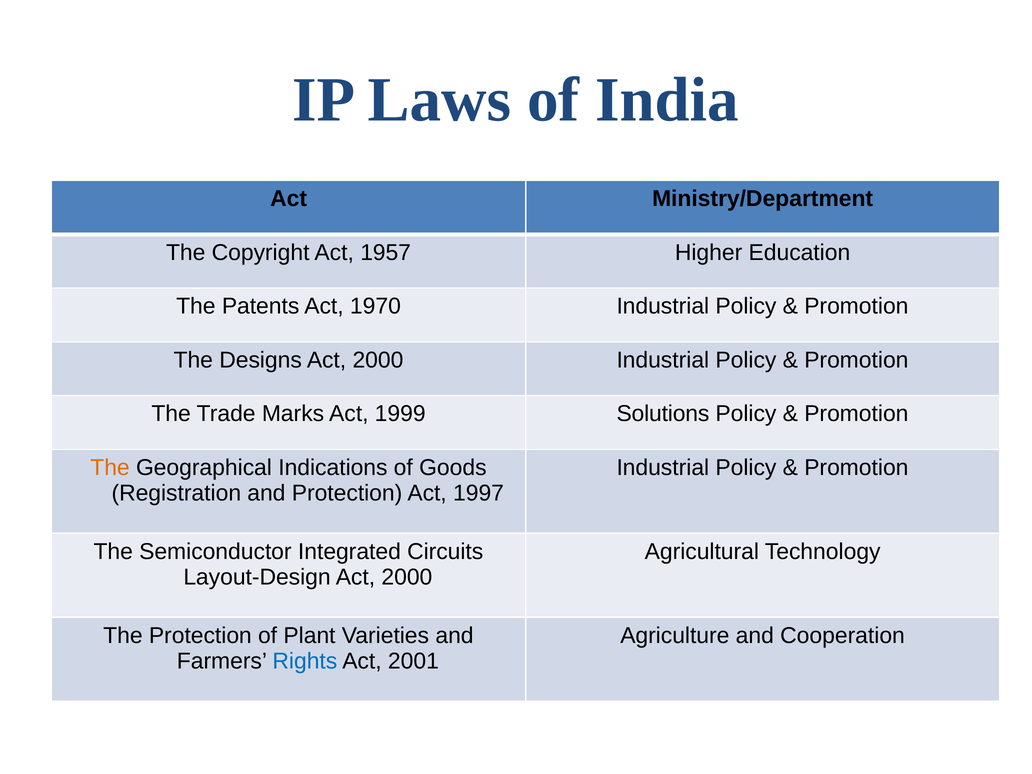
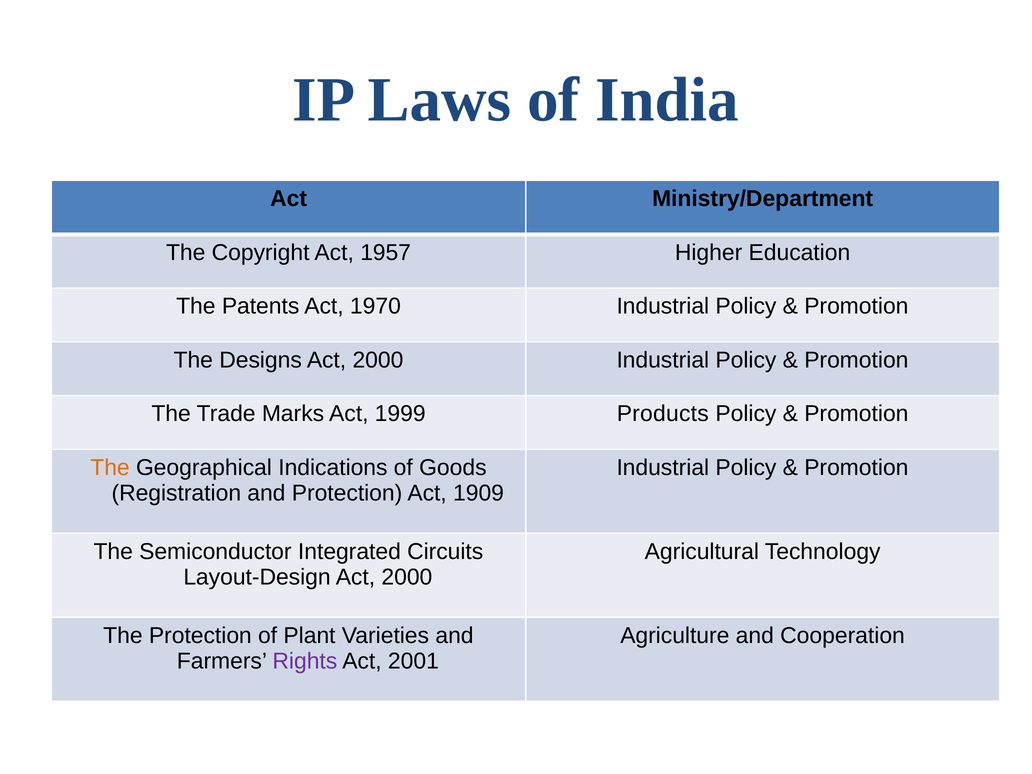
Solutions: Solutions -> Products (663, 414)
1997: 1997 -> 1909 (479, 493)
Rights colour: blue -> purple (305, 661)
